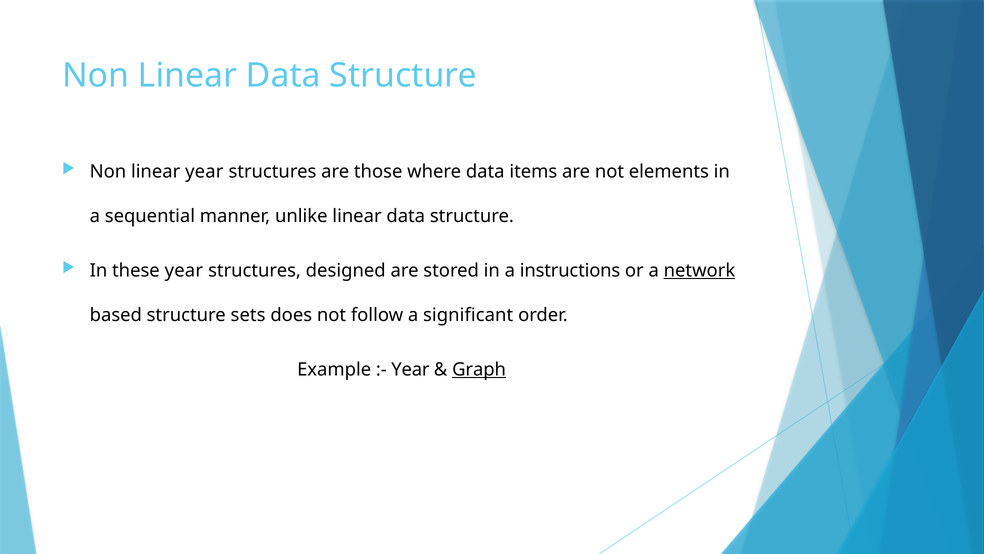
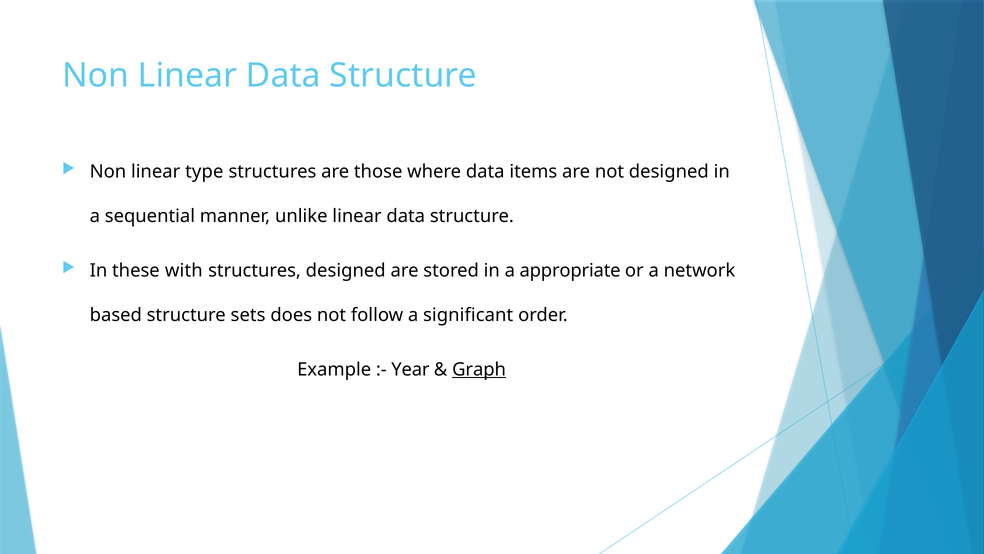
linear year: year -> type (204, 172)
not elements: elements -> designed (669, 172)
these year: year -> with (184, 270)
instructions: instructions -> appropriate (570, 270)
network underline: present -> none (699, 270)
